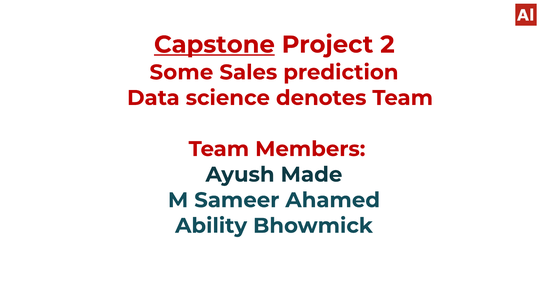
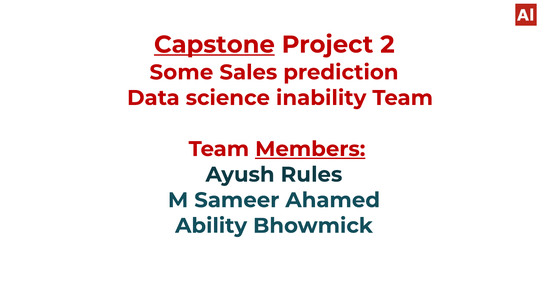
denotes: denotes -> inability (321, 98)
Members underline: none -> present (310, 149)
Made: Made -> Rules (311, 175)
